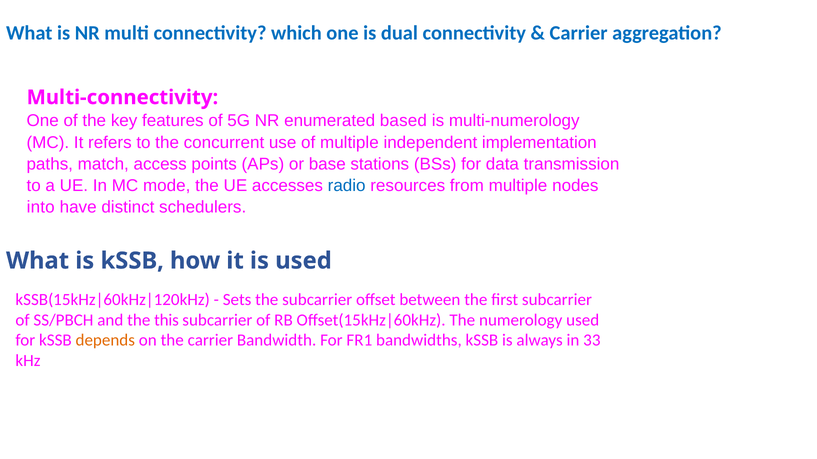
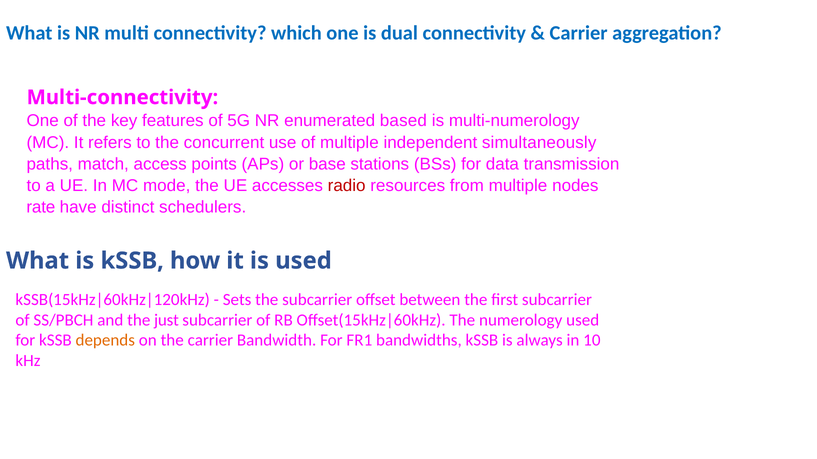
implementation: implementation -> simultaneously (539, 143)
radio colour: blue -> red (347, 186)
into: into -> rate (41, 208)
this: this -> just (166, 320)
33: 33 -> 10 (592, 341)
